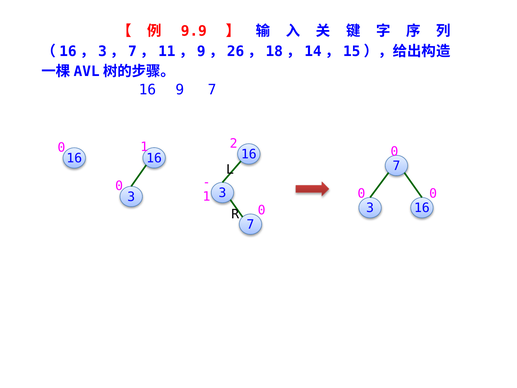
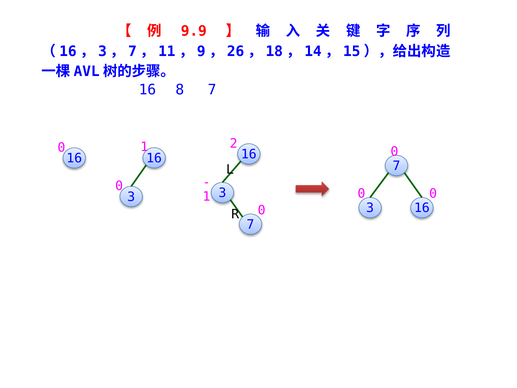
9: 9 -> 8 (180, 90)
